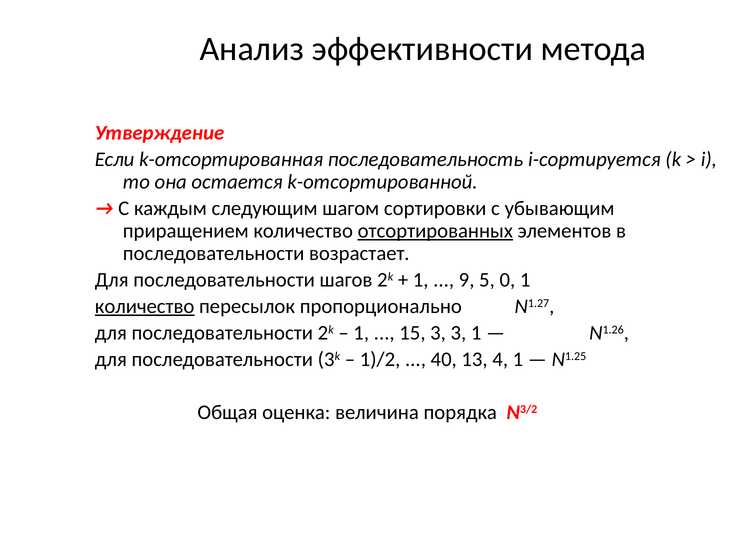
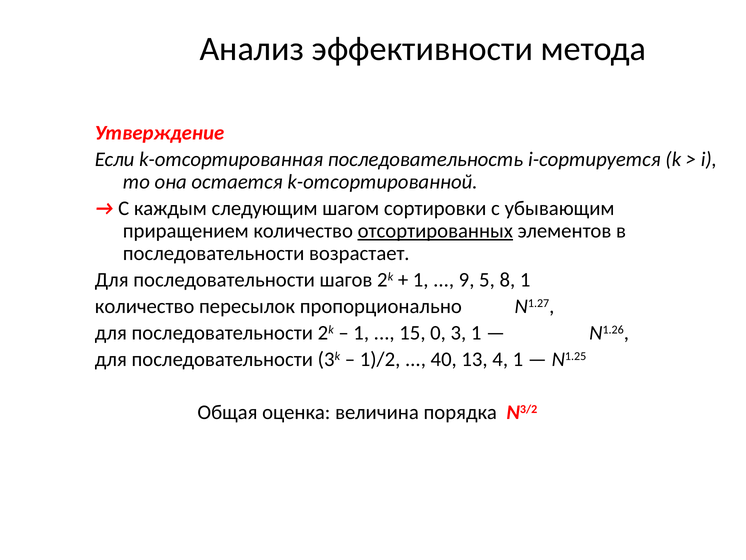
0: 0 -> 8 (507, 280)
количество underline: present -> none (145, 306)
15 3: 3 -> 0 (438, 333)
